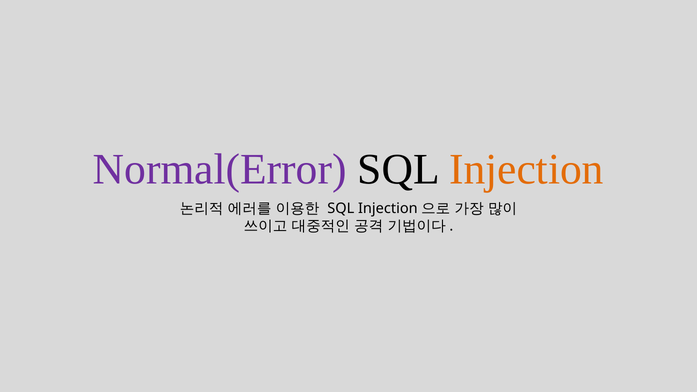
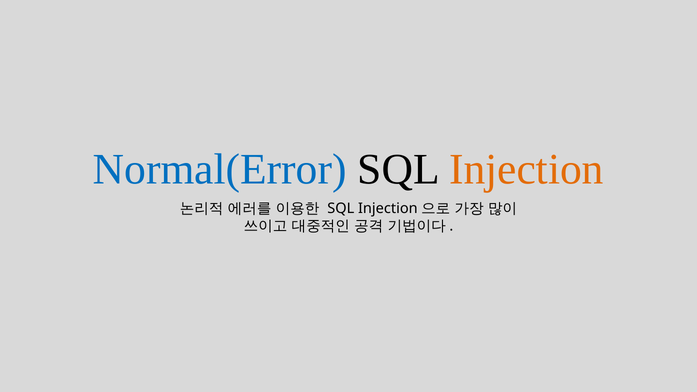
Normal(Error colour: purple -> blue (220, 170)
